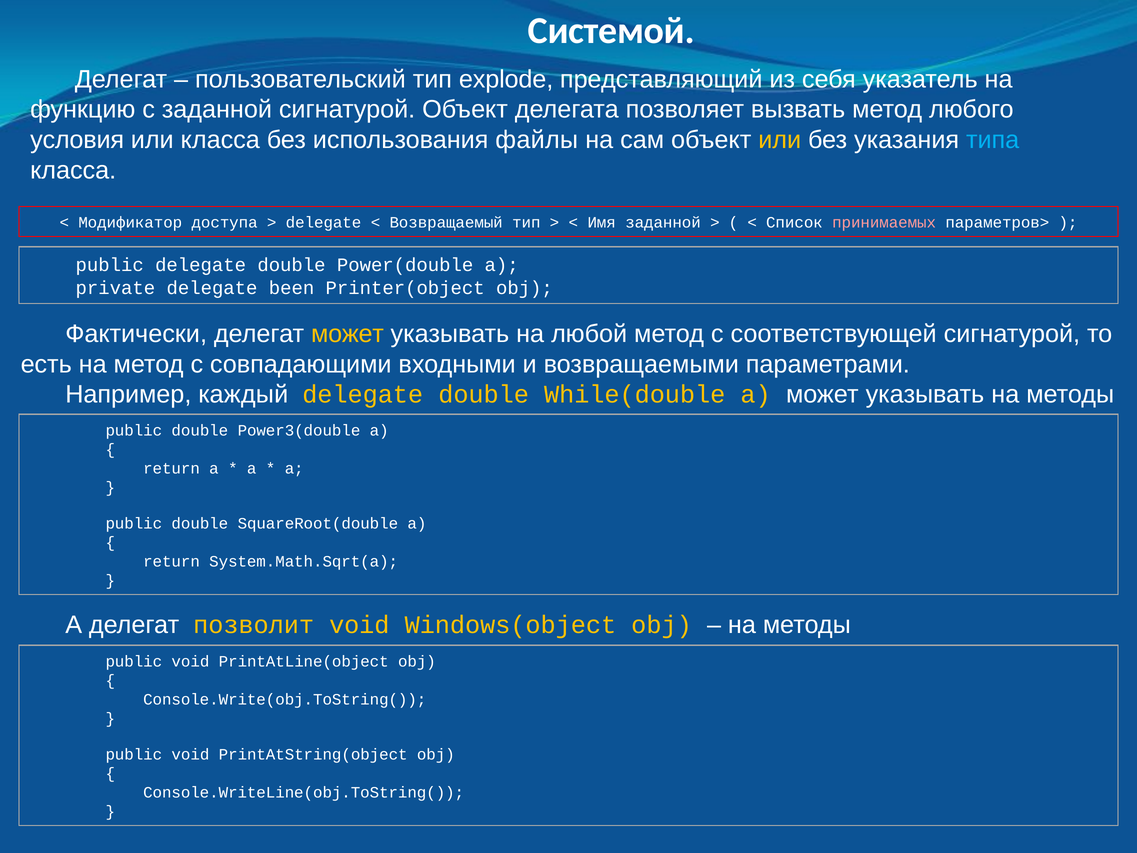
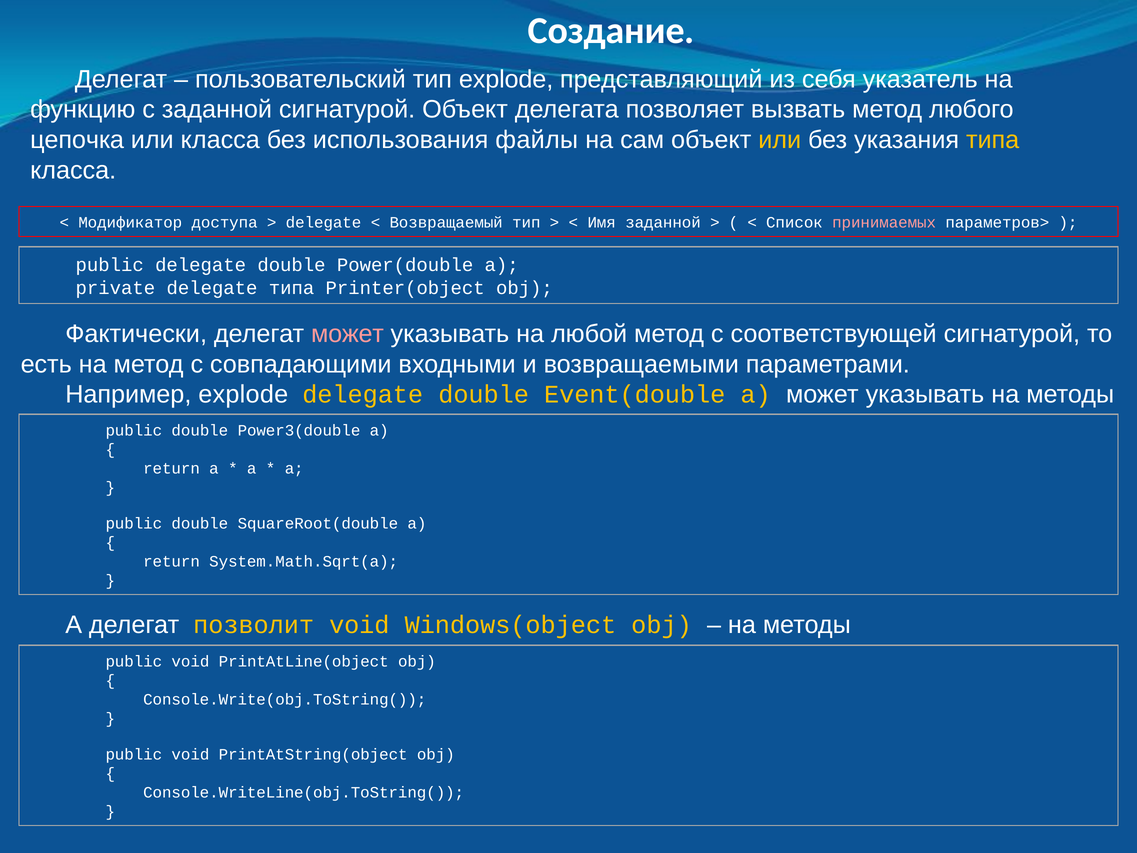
Системой: Системой -> Создание (611, 31)
условия: условия -> цепочка (77, 140)
типа colour: light blue -> yellow (993, 140)
delegate been: been -> типа (292, 288)
может colour: yellow -> pink (347, 334)
Например каждый: каждый -> explode (243, 394)
While(double: While(double -> Event(double (635, 394)
